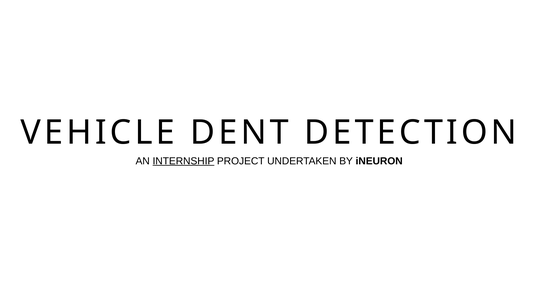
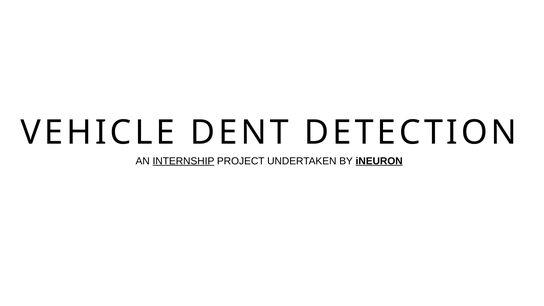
iNEURON underline: none -> present (379, 161)
